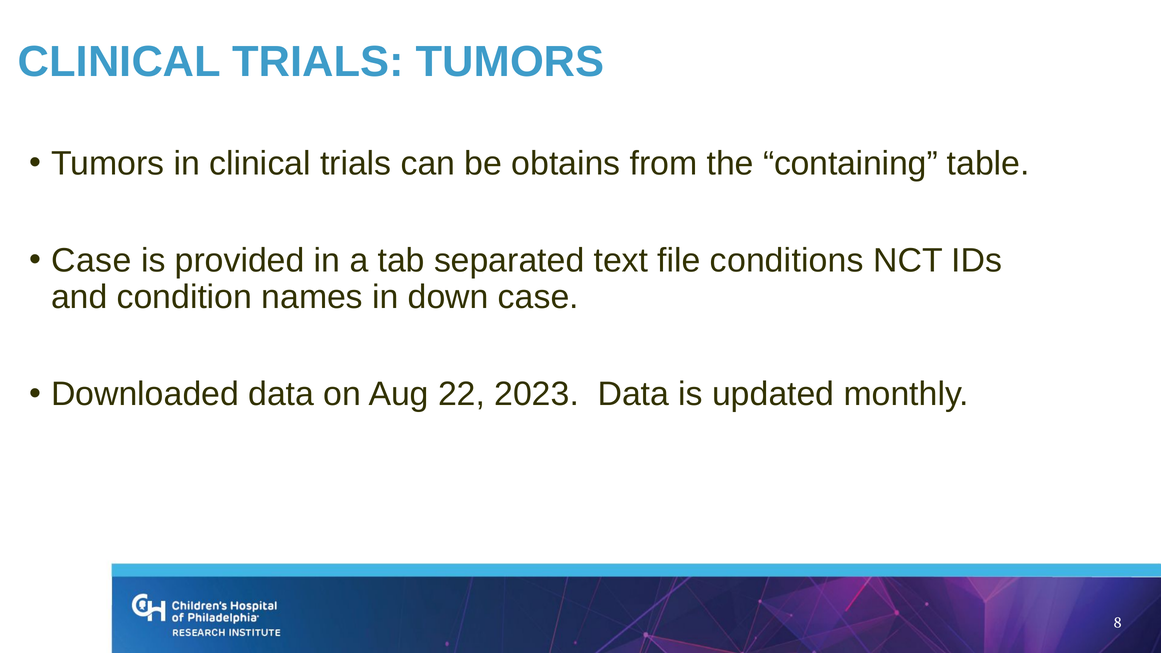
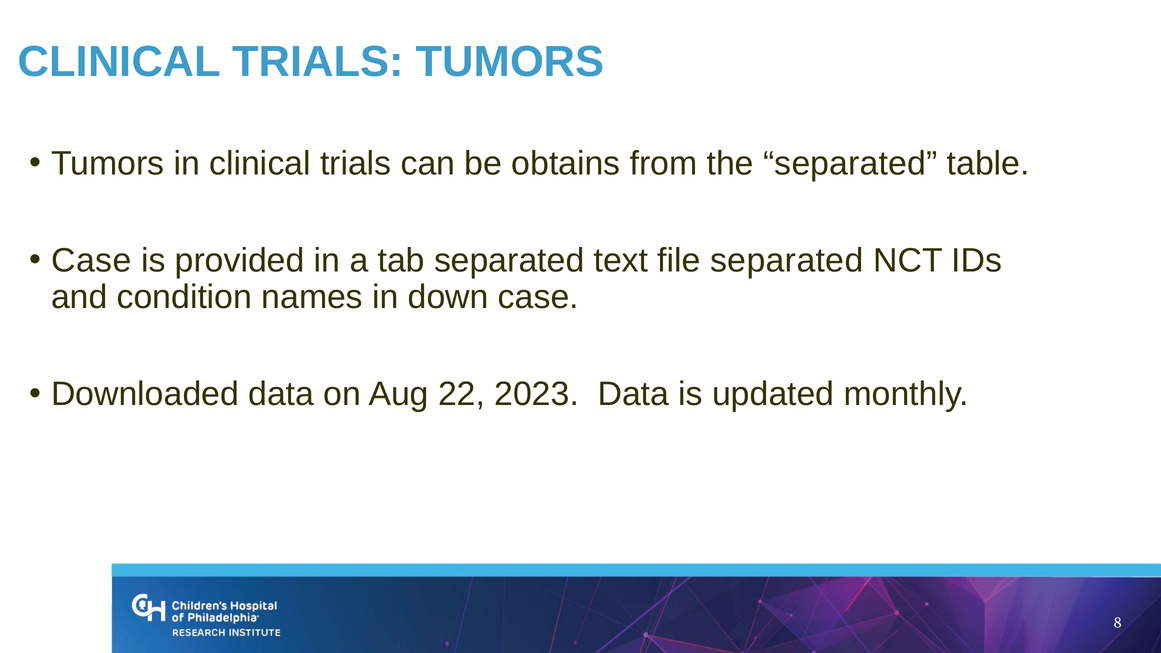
the containing: containing -> separated (850, 163)
file conditions: conditions -> separated (787, 261)
